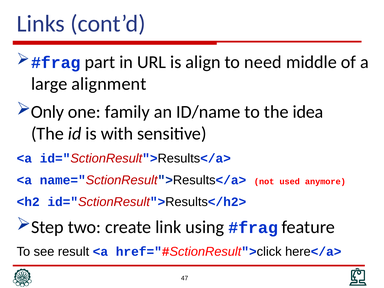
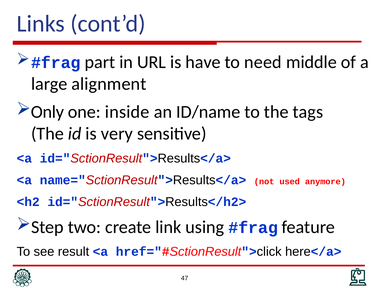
align: align -> have (203, 62)
family: family -> inside (127, 112)
idea: idea -> tags (308, 112)
with: with -> very (117, 134)
